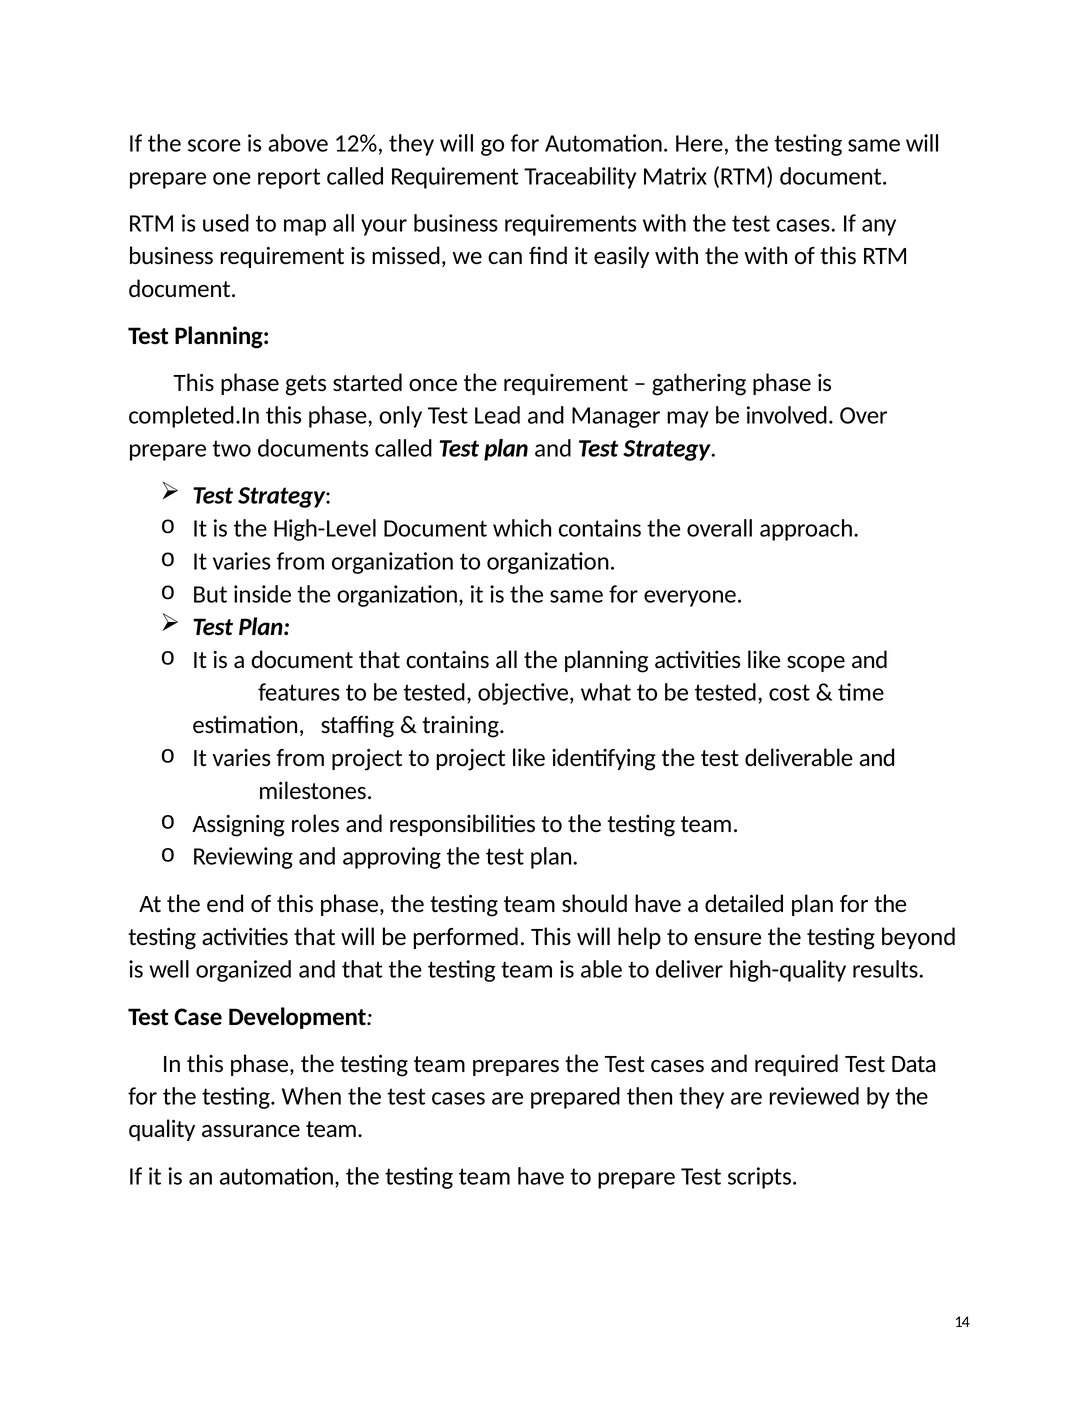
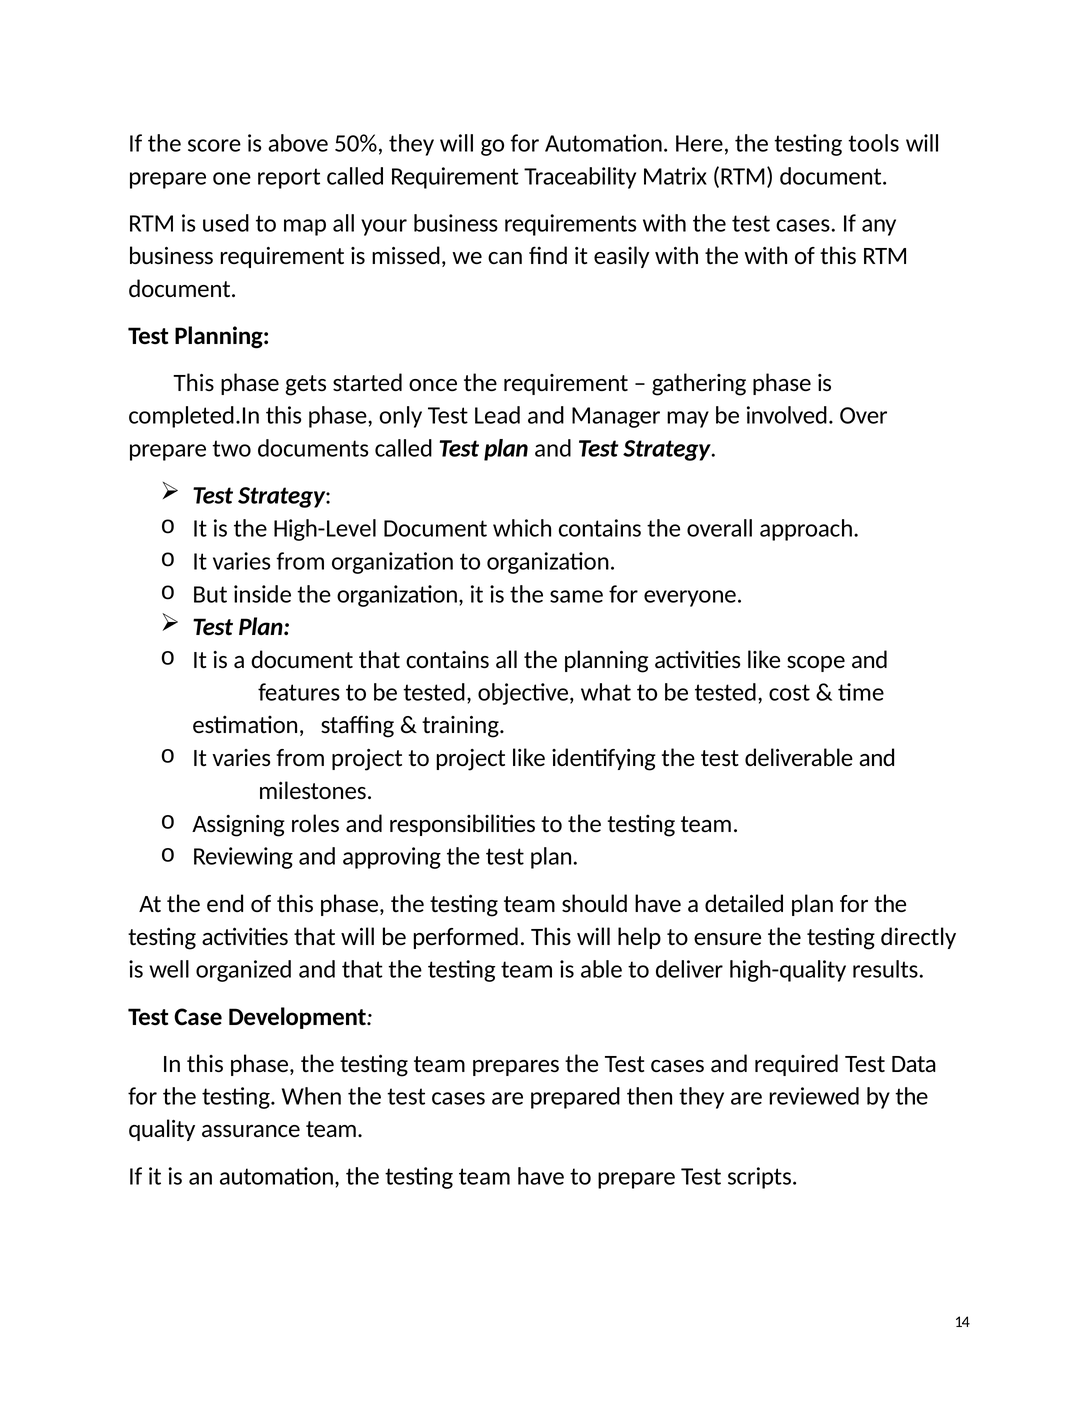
12%: 12% -> 50% (359, 144)
testing same: same -> tools (874, 144)
beyond: beyond -> directly (918, 937)
